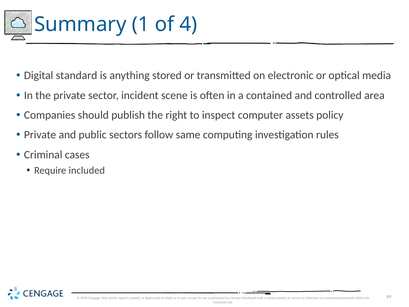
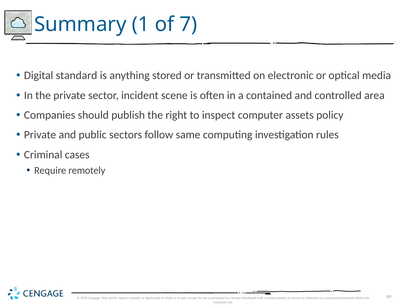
4: 4 -> 7 (188, 24)
included: included -> remotely (87, 170)
